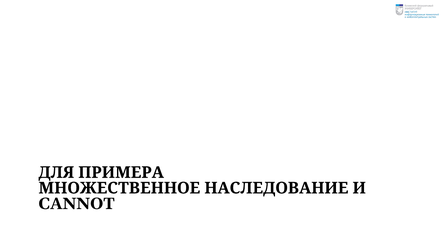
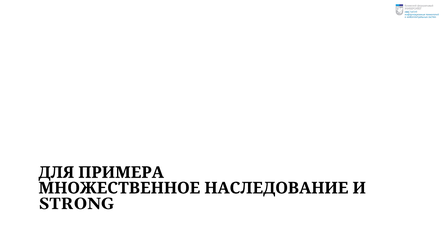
CANNOT: CANNOT -> STRONG (76, 204)
